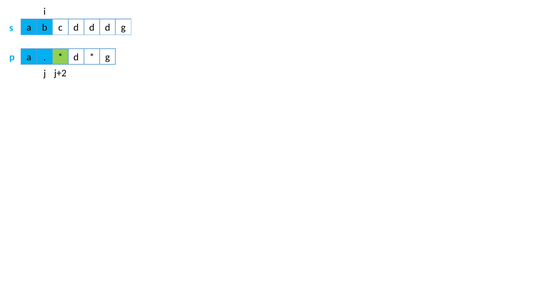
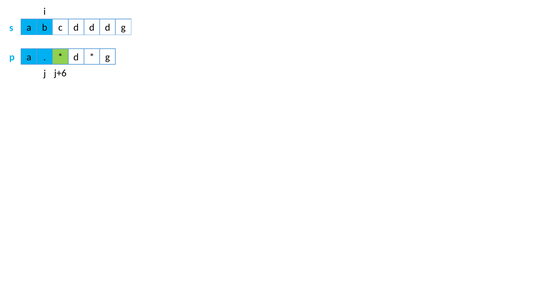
j+2: j+2 -> j+6 (60, 73)
